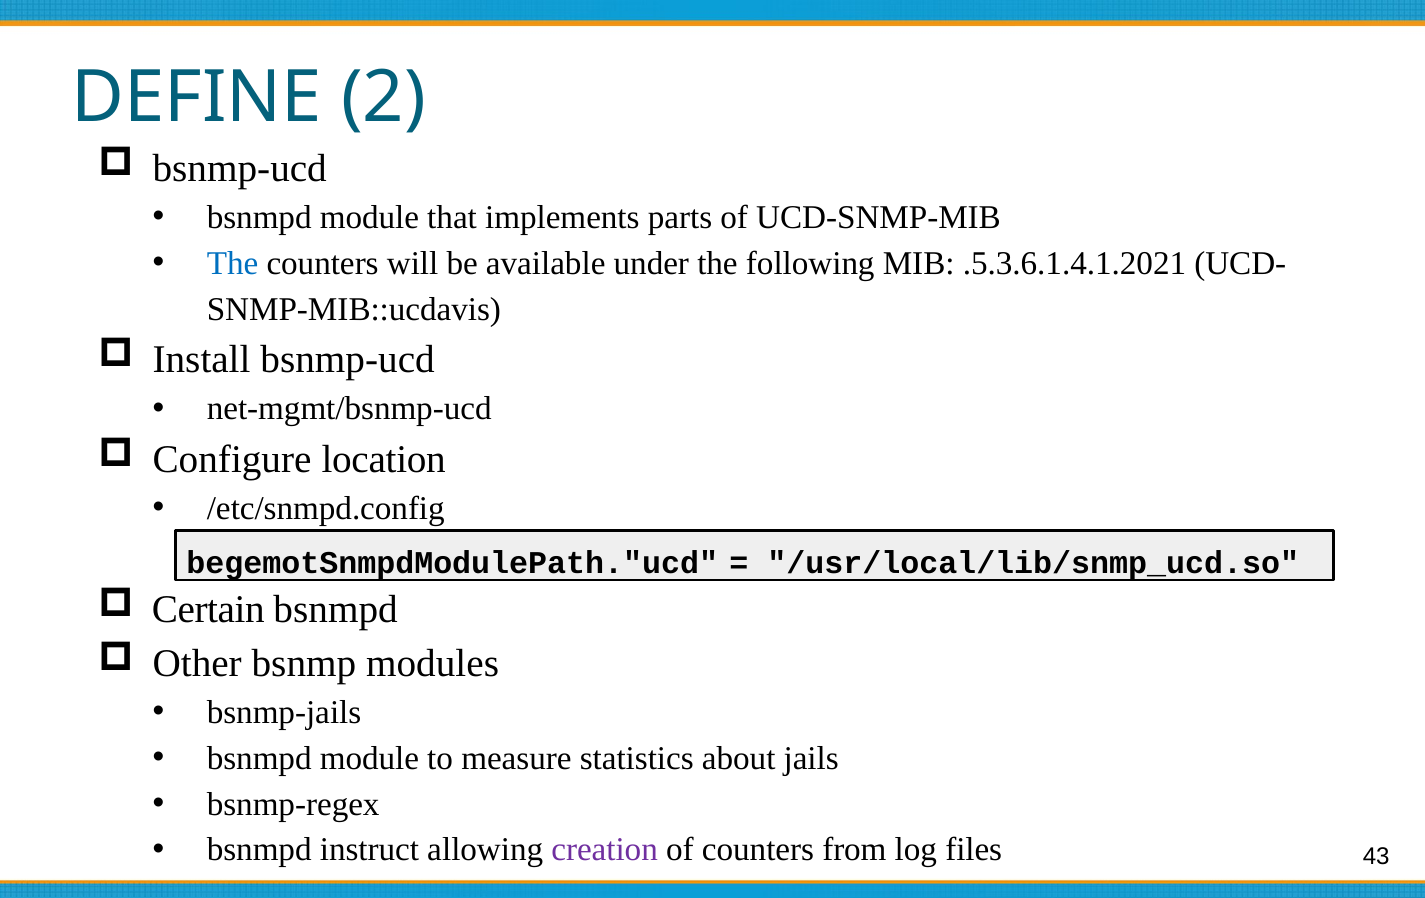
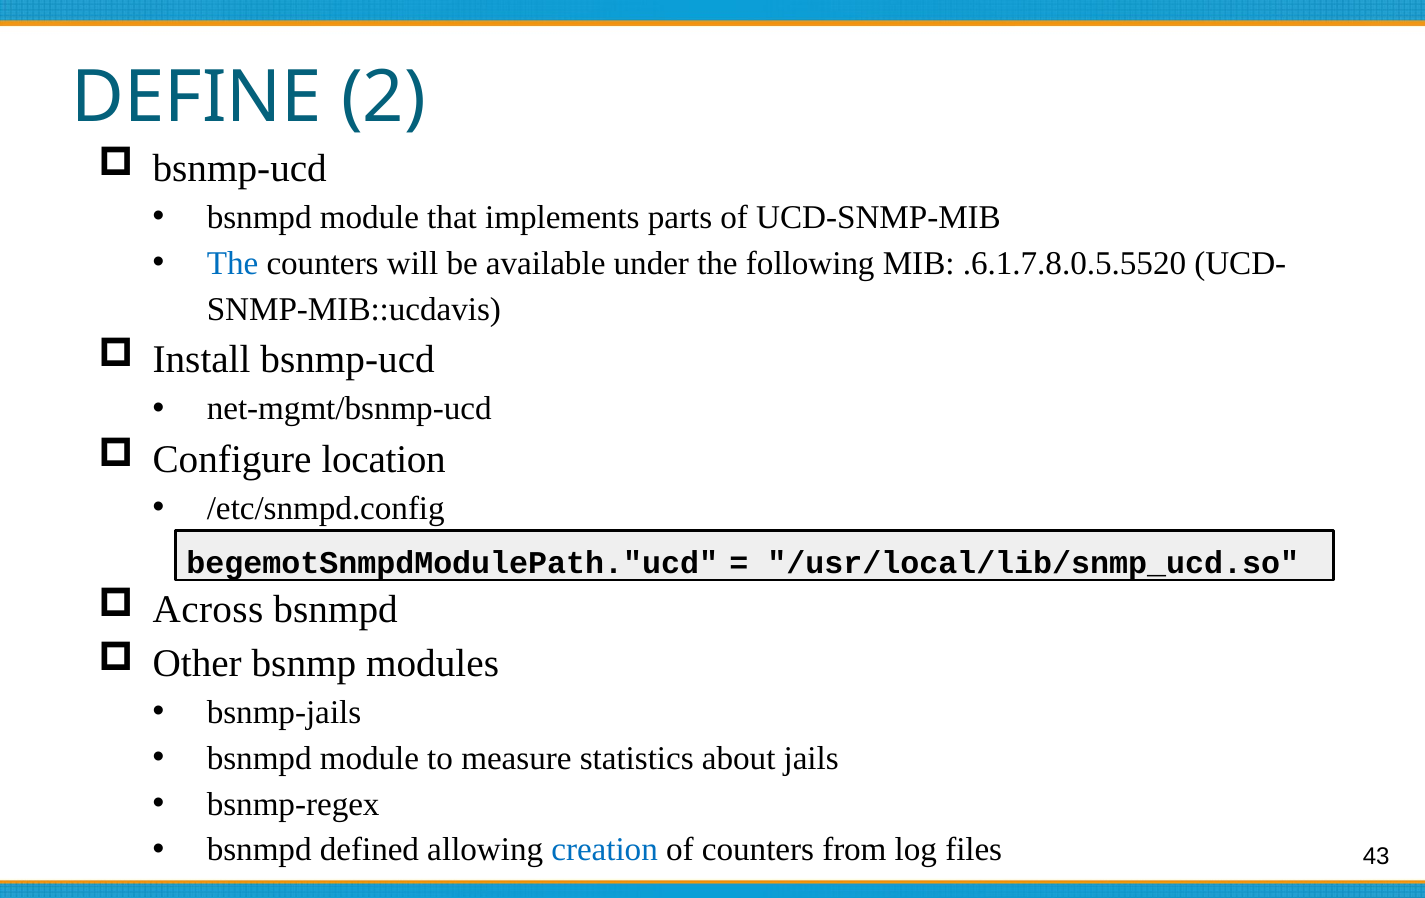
.5.3.6.1.4.1.2021: .5.3.6.1.4.1.2021 -> .6.1.7.8.0.5.5520 (1074, 263)
Certain: Certain -> Across (208, 610)
instruct: instruct -> defined (369, 850)
creation colour: purple -> blue (605, 850)
